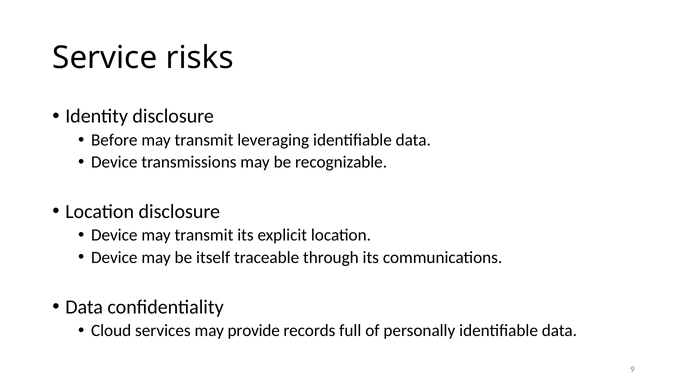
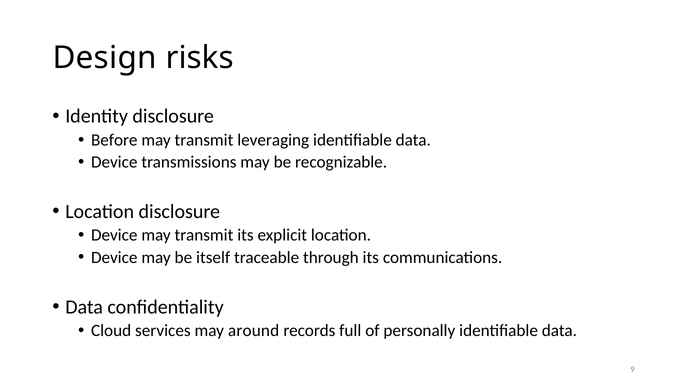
Service: Service -> Design (105, 58)
provide: provide -> around (254, 330)
